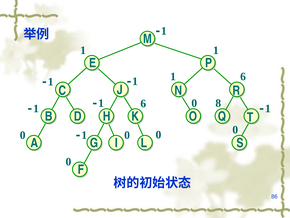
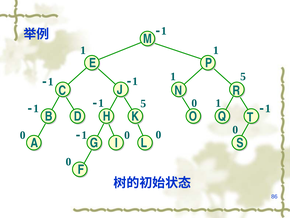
1 6: 6 -> 5 (243, 76)
-1 6: 6 -> 5 (143, 103)
0 8: 8 -> 1 (218, 103)
